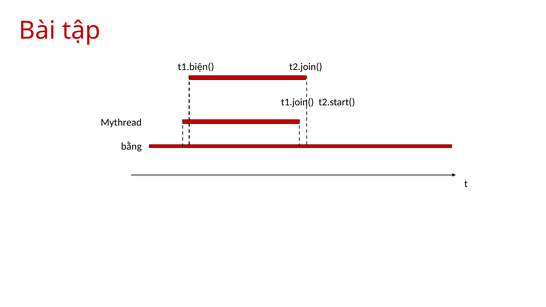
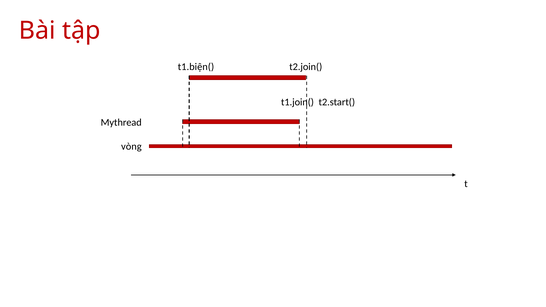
bằng: bằng -> vòng (131, 147)
